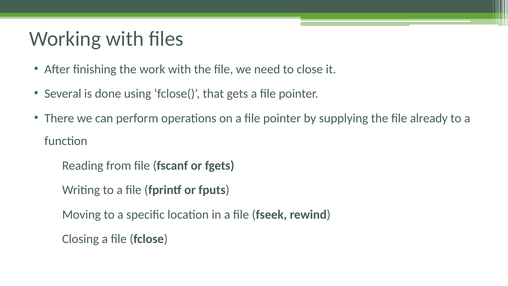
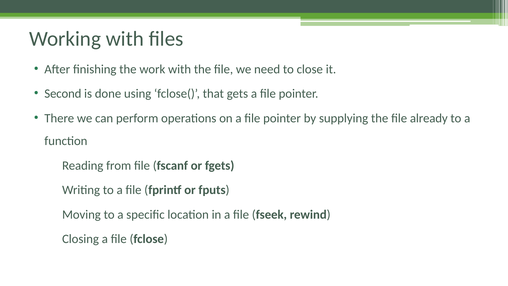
Several: Several -> Second (63, 94)
